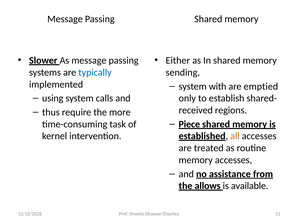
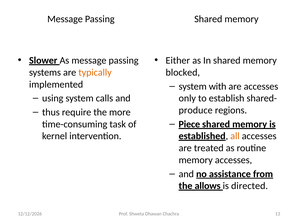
typically colour: blue -> orange (95, 72)
sending: sending -> blocked (183, 72)
are emptied: emptied -> accesses (261, 86)
received: received -> produce (196, 110)
available: available -> directed (250, 185)
